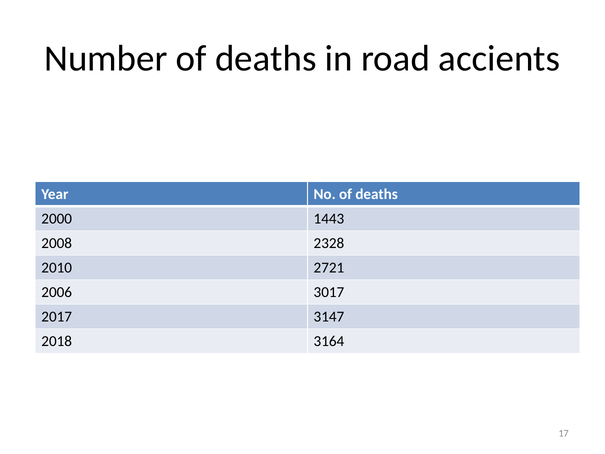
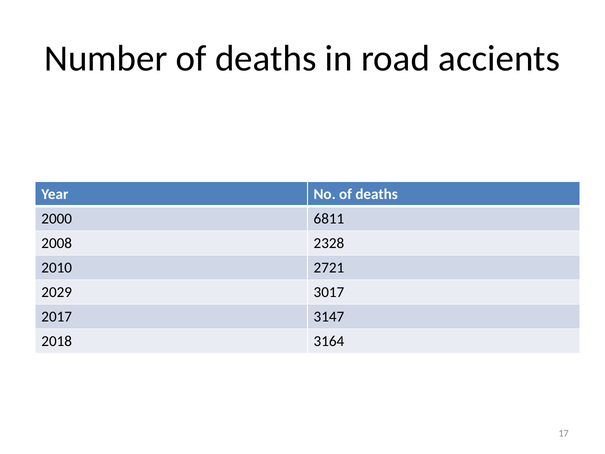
1443: 1443 -> 6811 (329, 218)
2006: 2006 -> 2029 (57, 292)
